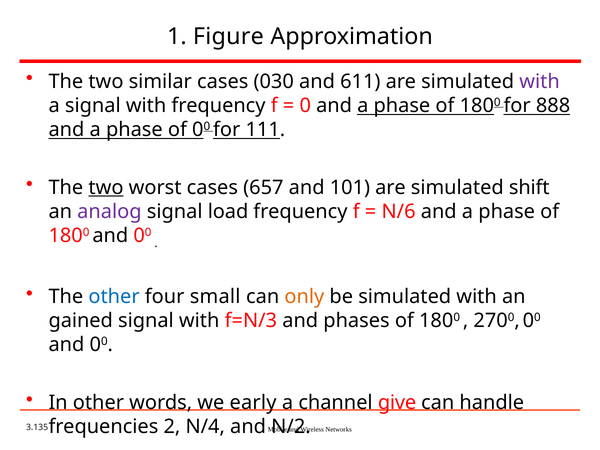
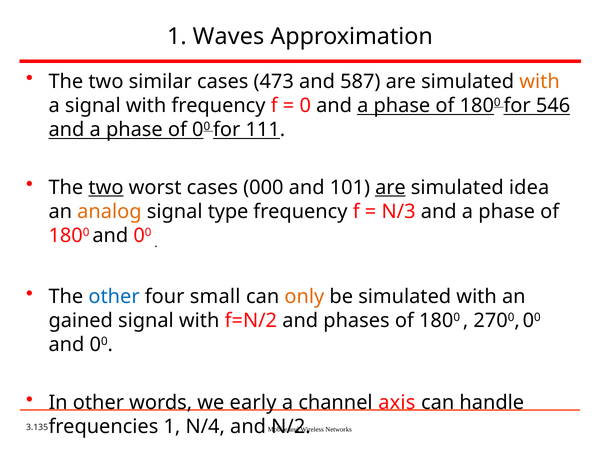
Figure: Figure -> Waves (228, 37)
030: 030 -> 473 (274, 81)
611: 611 -> 587 (360, 81)
with colour: purple -> orange (540, 81)
888: 888 -> 546 (553, 105)
657: 657 -> 000 (263, 187)
are underline: none -> present (390, 187)
shift: shift -> idea (529, 187)
analog colour: purple -> orange (109, 211)
load: load -> type (228, 211)
N/6: N/6 -> N/3 (399, 211)
f=N/3: f=N/3 -> f=N/2 (251, 321)
give: give -> axis (397, 403)
frequencies 2: 2 -> 1 (172, 427)
